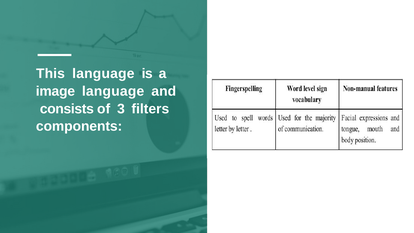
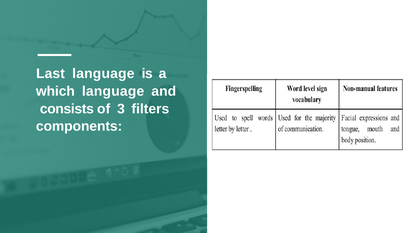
This: This -> Last (51, 74)
image: image -> which (55, 91)
